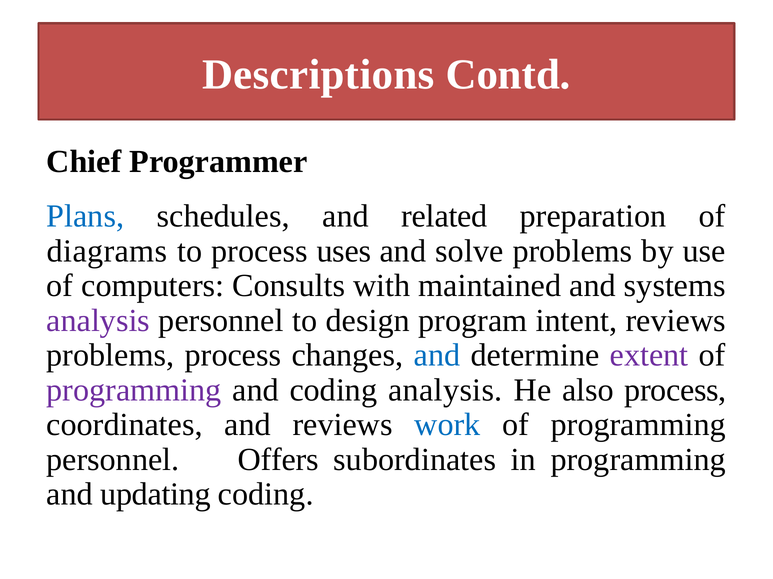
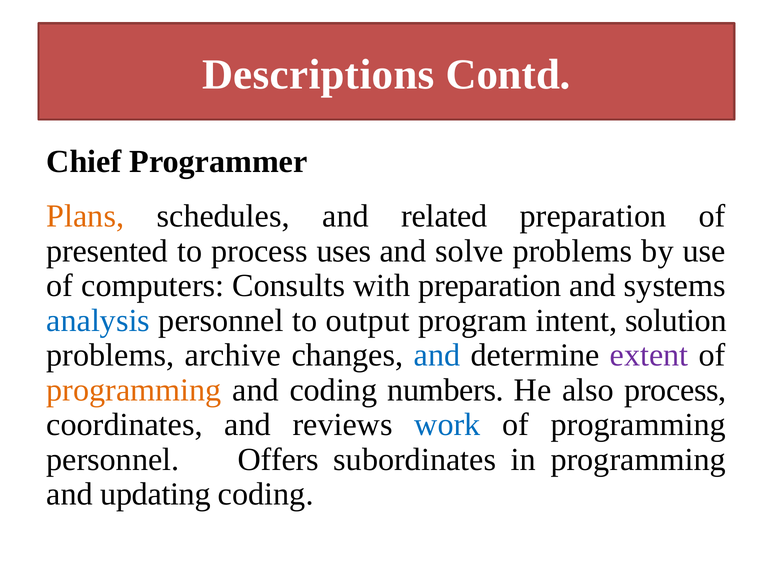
Plans colour: blue -> orange (85, 217)
diagrams: diagrams -> presented (107, 251)
with maintained: maintained -> preparation (490, 286)
analysis colour: purple -> blue (98, 321)
design: design -> output (368, 321)
intent reviews: reviews -> solution (676, 321)
problems process: process -> archive (233, 356)
programming colour: purple -> orange (134, 390)
coding analysis: analysis -> numbers (446, 390)
